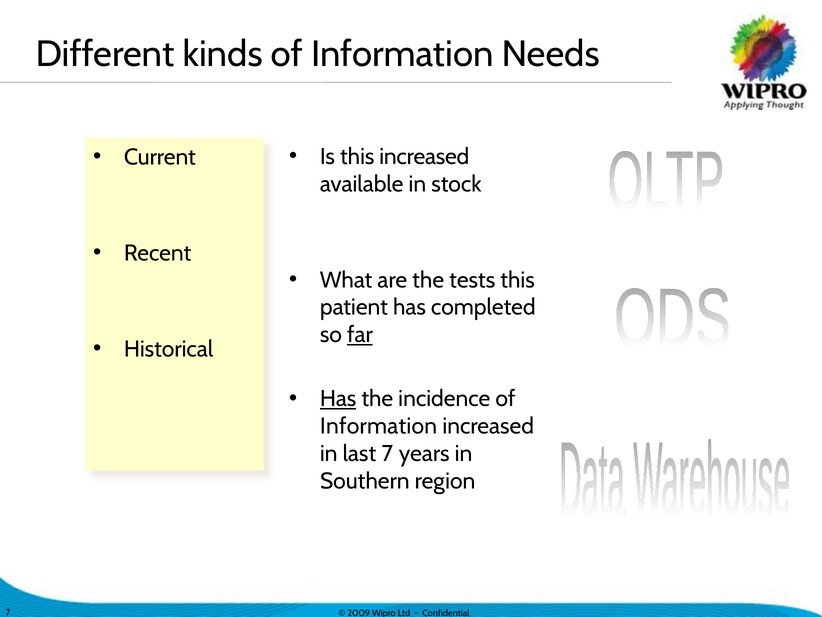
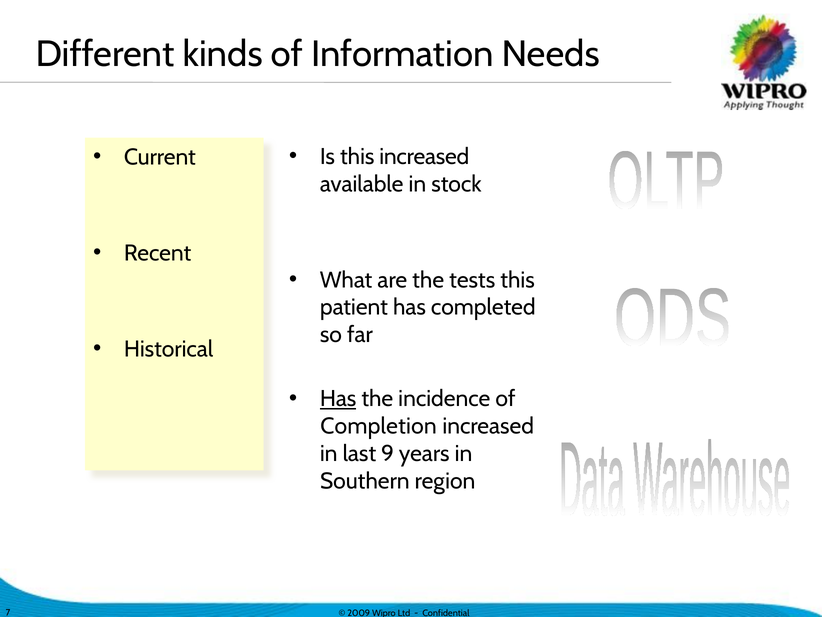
far underline: present -> none (360, 335)
Information: Information -> Completion (379, 426)
last 7: 7 -> 9 (388, 453)
